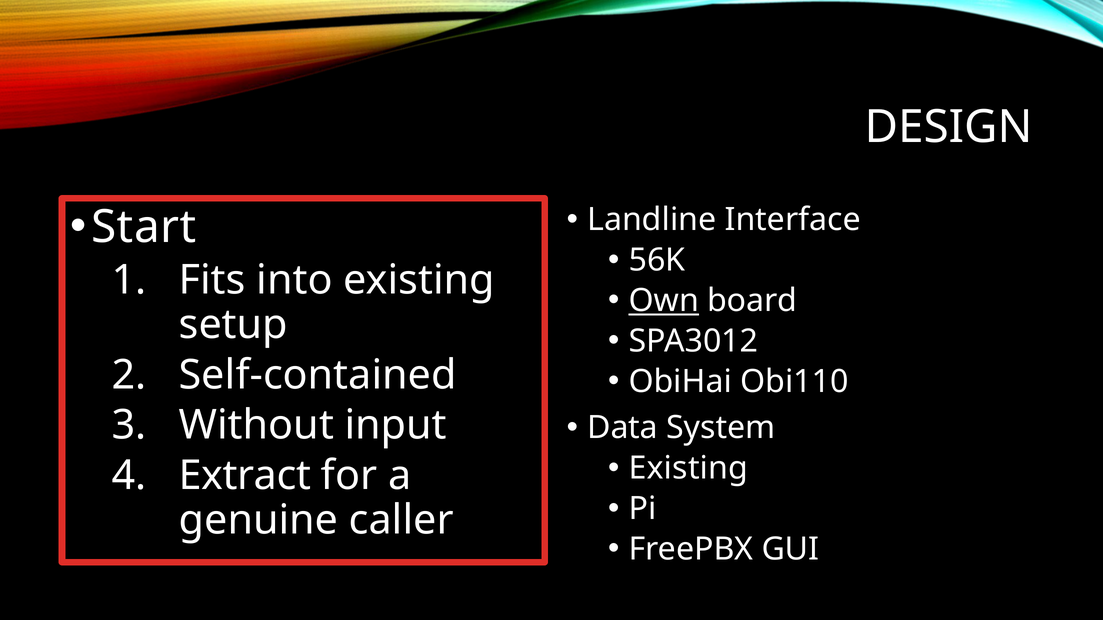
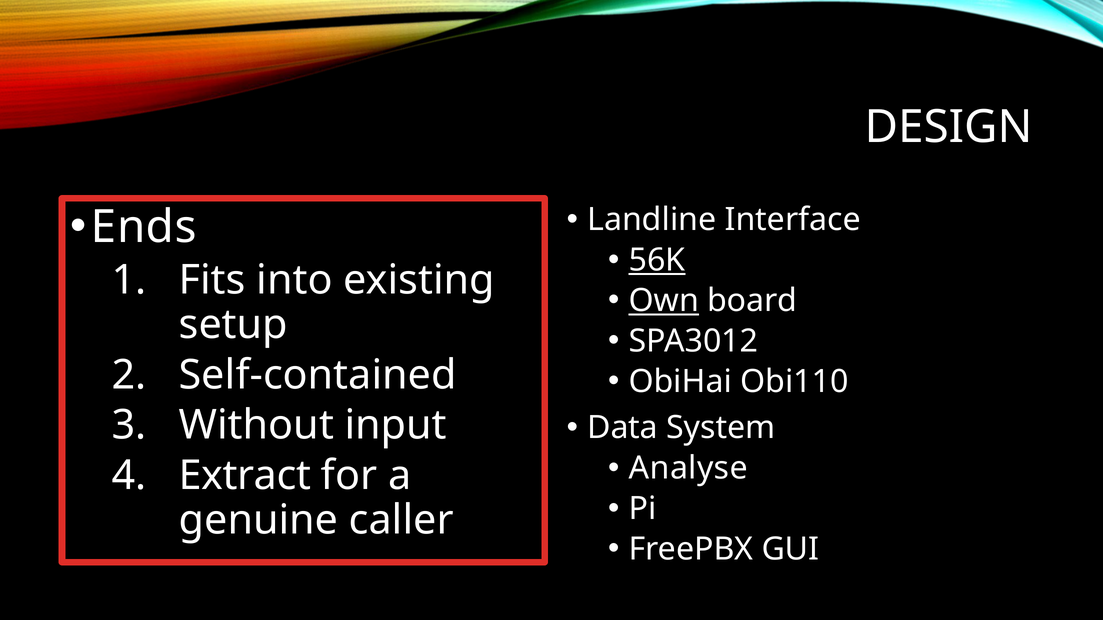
Start: Start -> Ends (144, 227)
56K underline: none -> present (657, 260)
Existing: Existing -> Analyse (688, 469)
